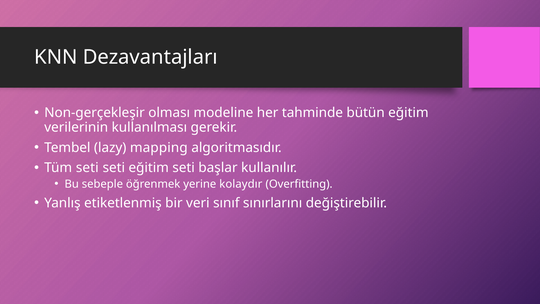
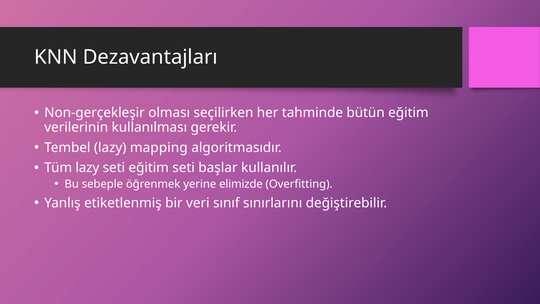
modeline: modeline -> seçilirken (223, 113)
Tüm seti: seti -> lazy (87, 168)
kolaydır: kolaydır -> elimizde (241, 184)
